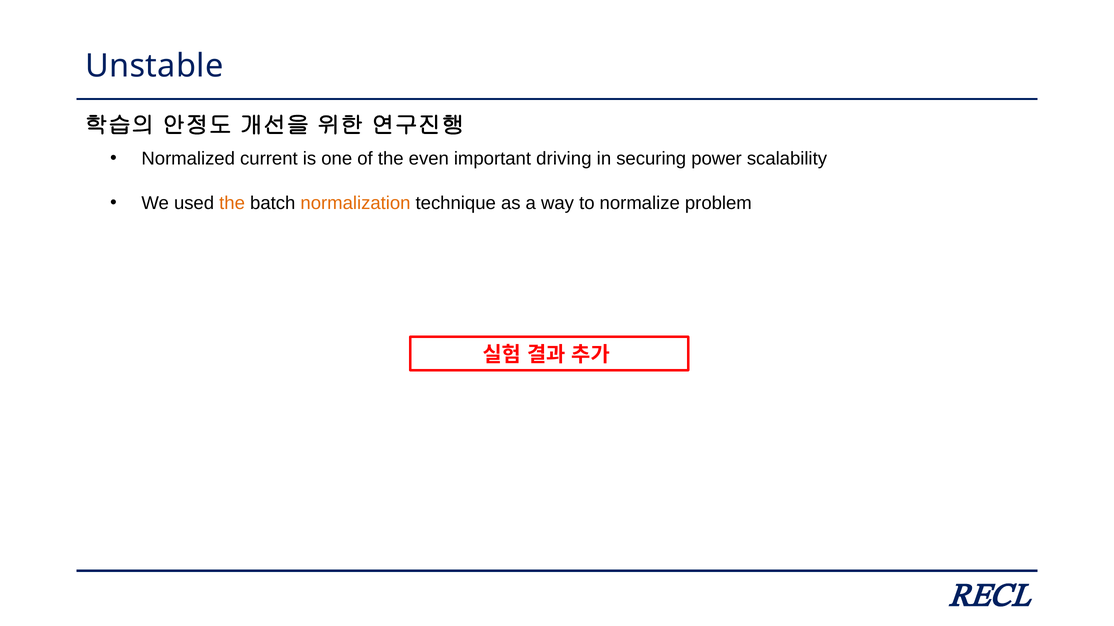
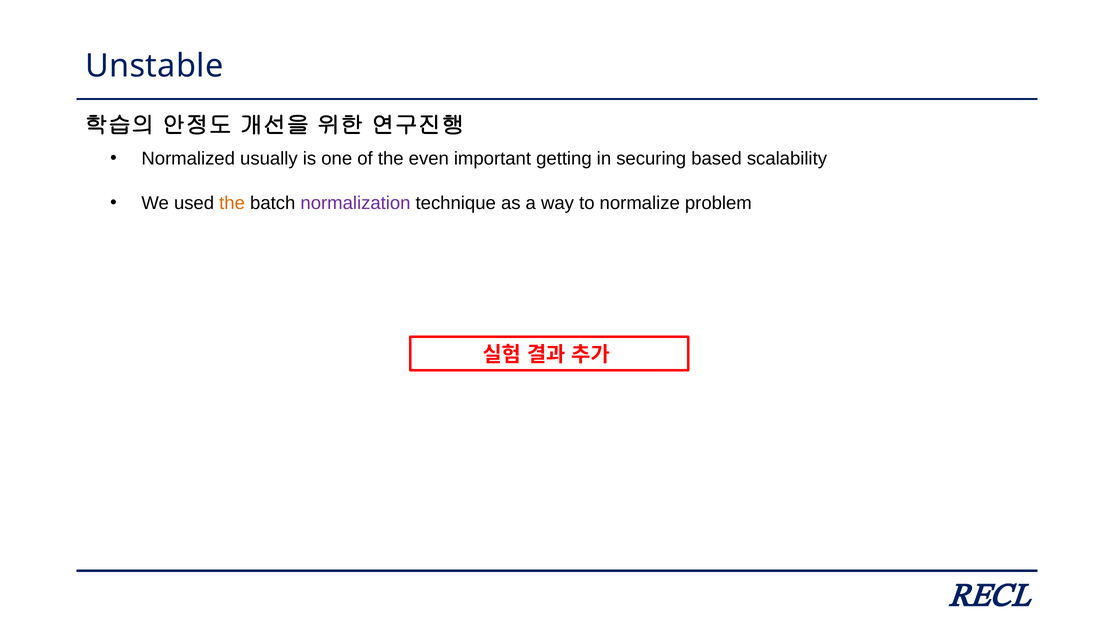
current: current -> usually (269, 159)
driving: driving -> getting (564, 159)
power: power -> based (717, 159)
normalization colour: orange -> purple (355, 203)
